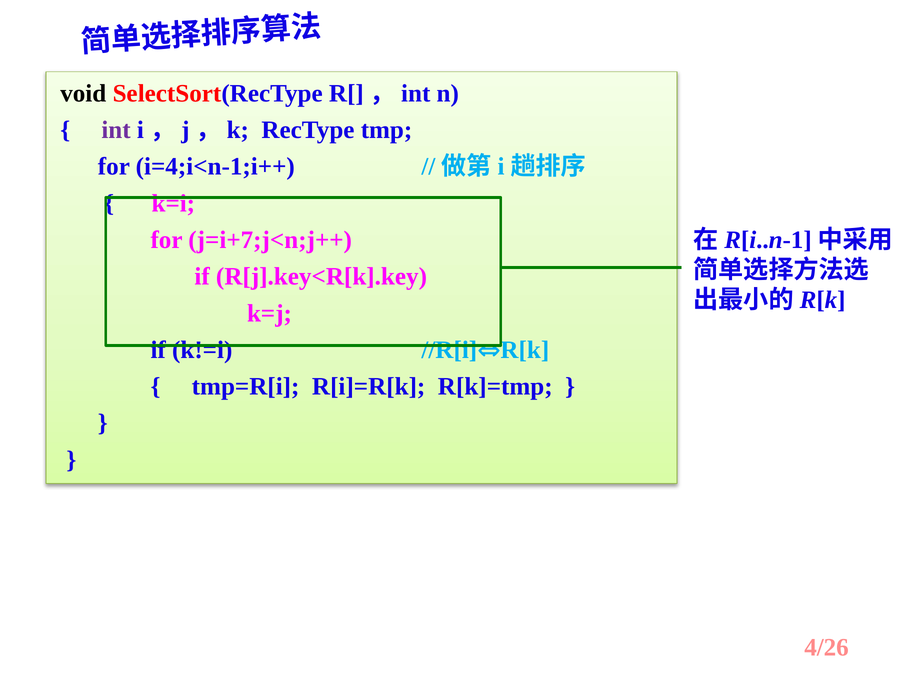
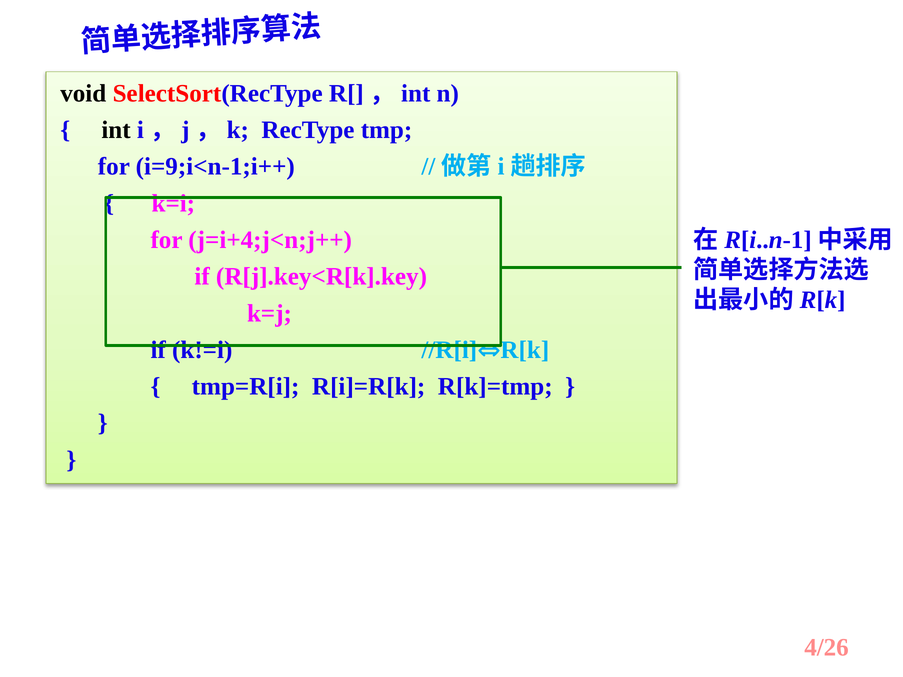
int colour: purple -> black (116, 130)
i=4;i<n-1;i++: i=4;i<n-1;i++ -> i=9;i<n-1;i++ (215, 167)
j=i+7;j<n;j++: j=i+7;j<n;j++ -> j=i+4;j<n;j++ (270, 240)
